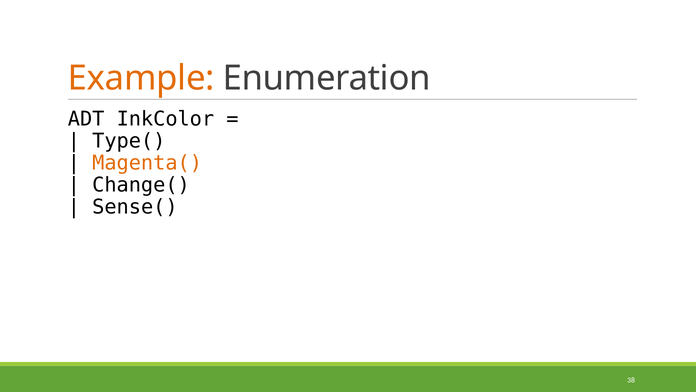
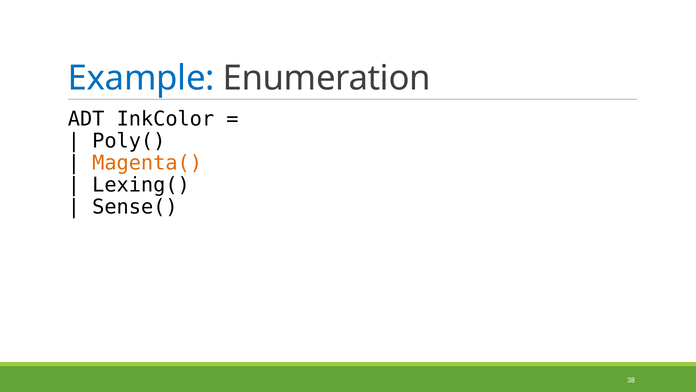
Example colour: orange -> blue (141, 78)
Type(: Type( -> Poly( (129, 141)
Change(: Change( -> Lexing( (141, 185)
